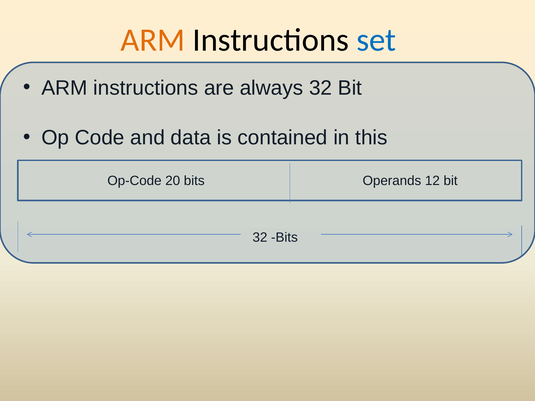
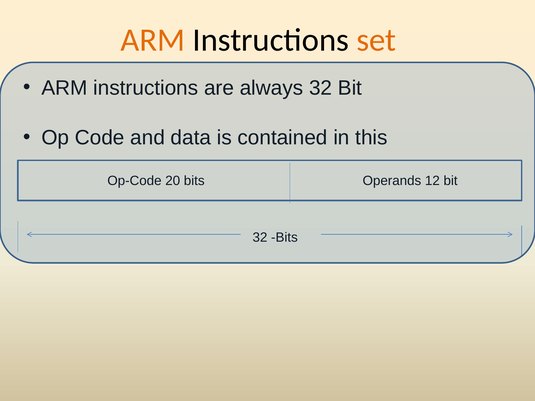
set colour: blue -> orange (376, 40)
